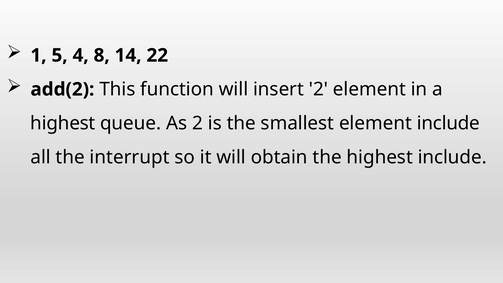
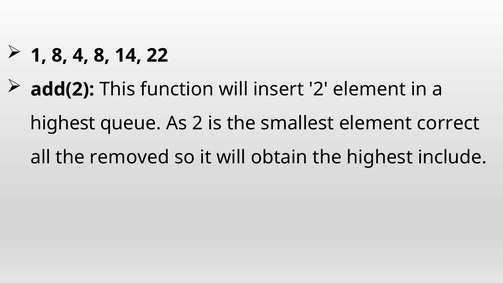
1 5: 5 -> 8 (60, 55)
element include: include -> correct (448, 123)
interrupt: interrupt -> removed (130, 157)
